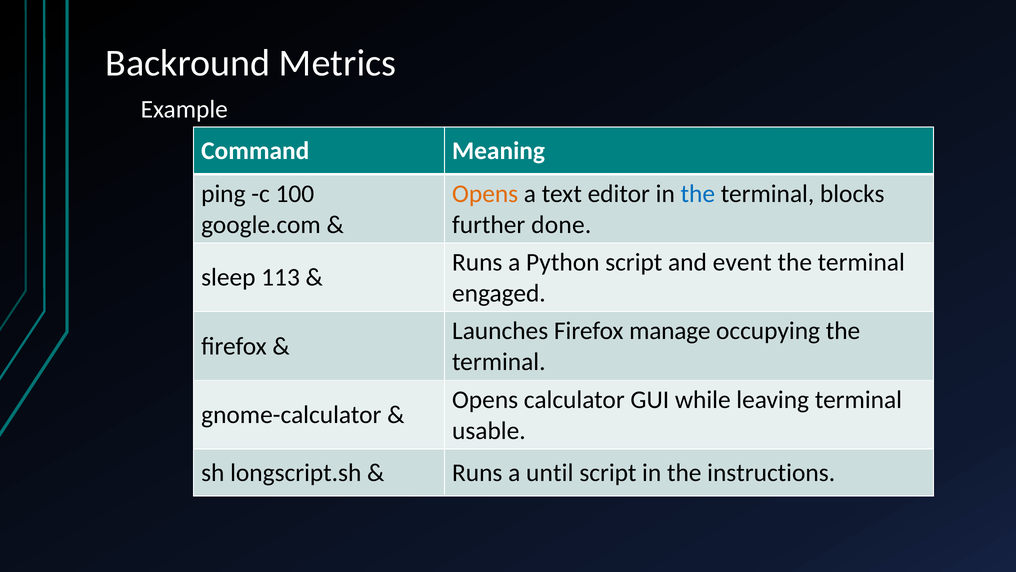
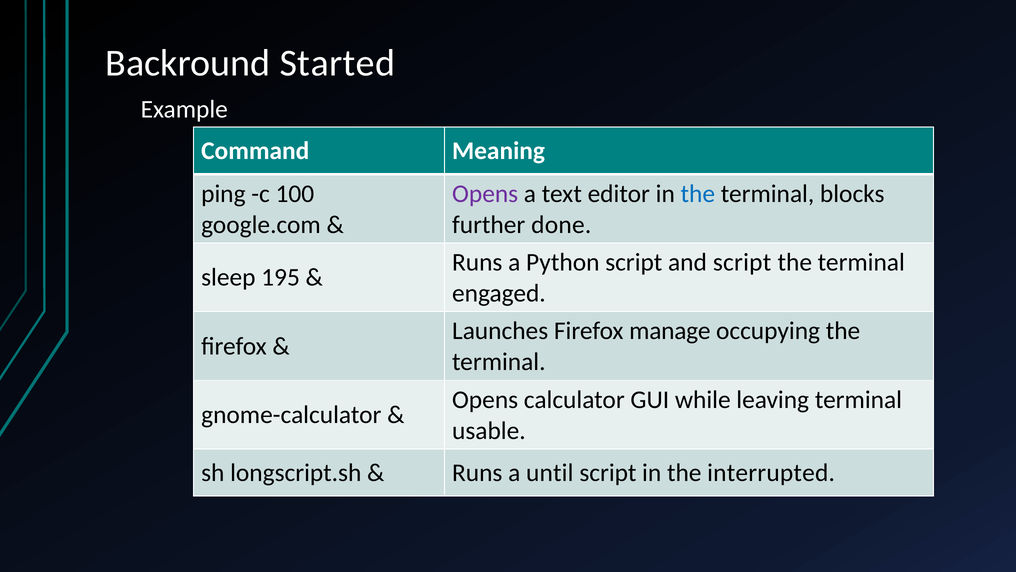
Metrics: Metrics -> Started (337, 63)
Opens colour: orange -> purple (485, 194)
and event: event -> script (742, 262)
113: 113 -> 195 (281, 277)
instructions: instructions -> interrupted (771, 472)
